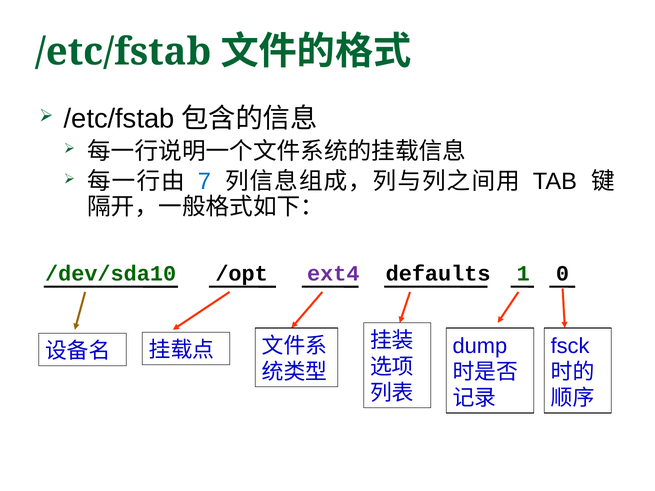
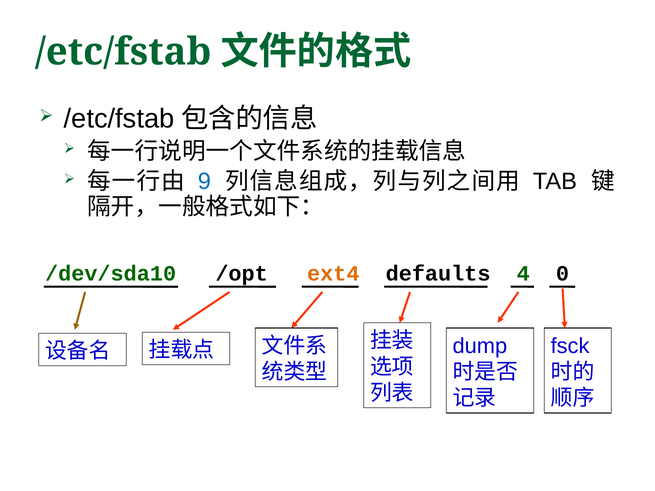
7: 7 -> 9 (204, 182)
ext4 colour: purple -> orange (333, 274)
1: 1 -> 4 (523, 274)
